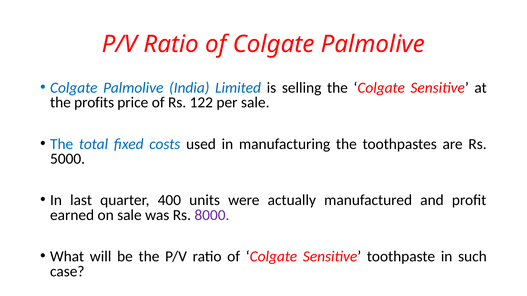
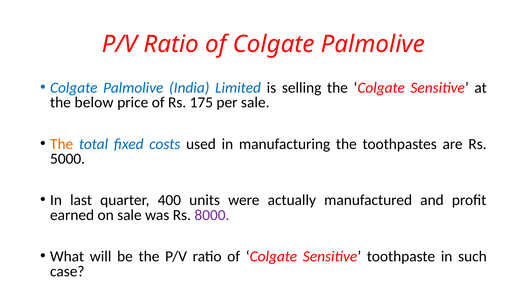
profits: profits -> below (94, 103)
122: 122 -> 175 (201, 103)
The colour: blue -> orange (62, 144)
